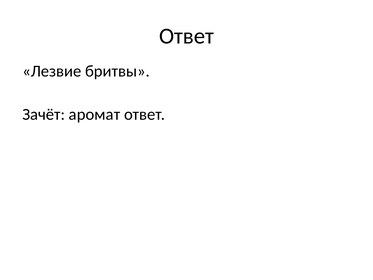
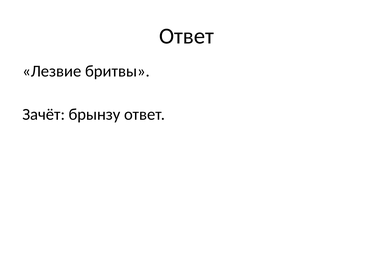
аромат: аромат -> брынзу (95, 114)
